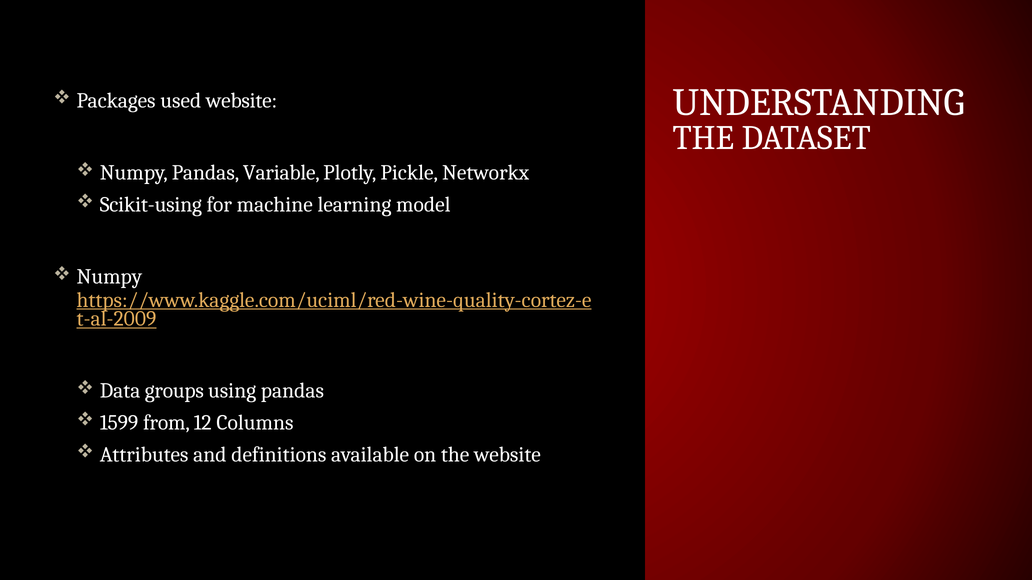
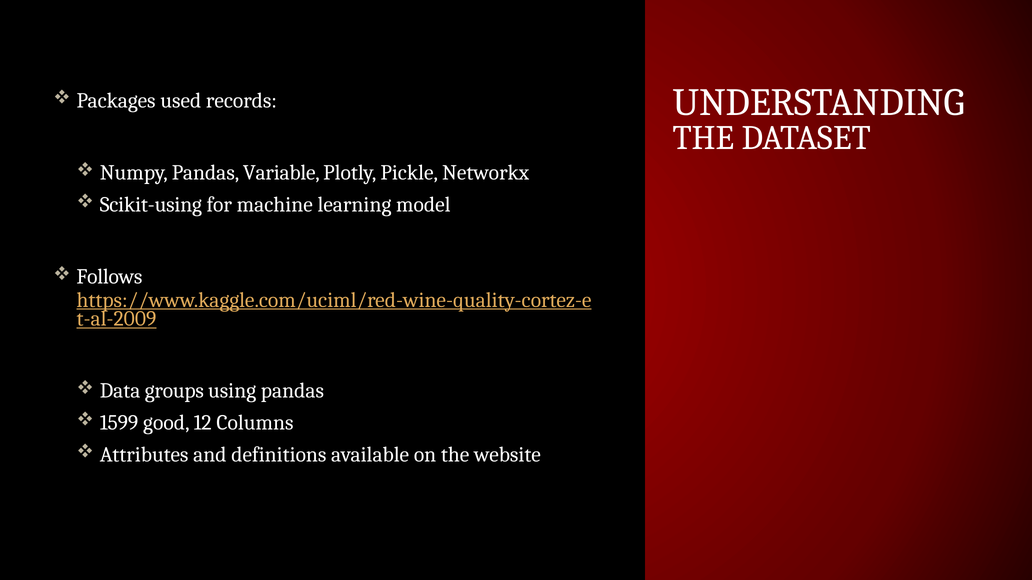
used website: website -> records (241, 101)
Numpy: Numpy -> Follows (109, 277)
from: from -> good (166, 423)
